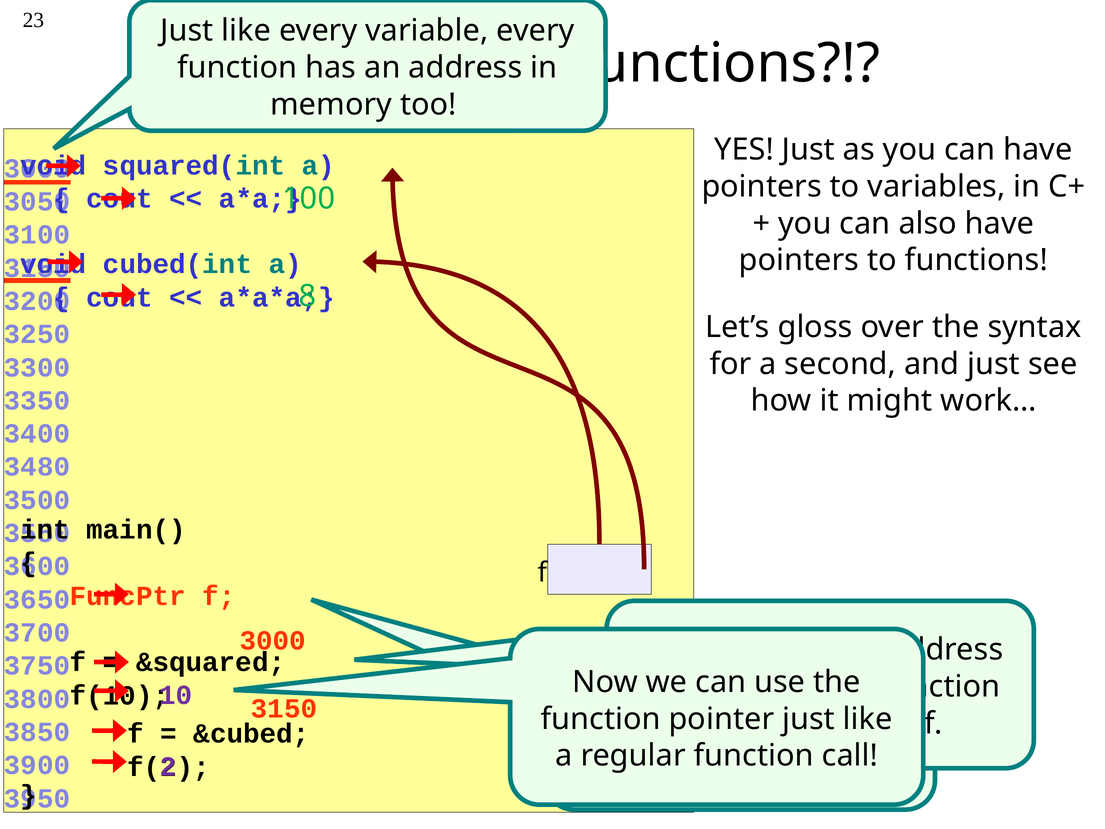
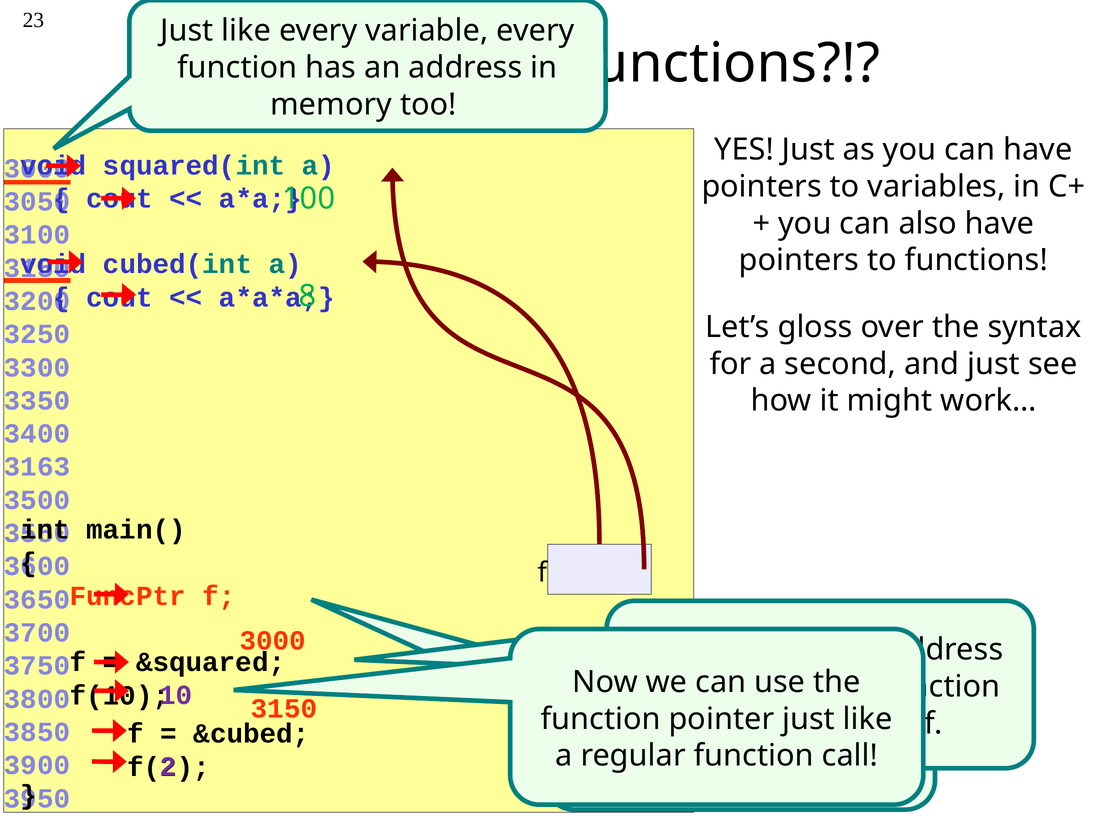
3480: 3480 -> 3163 (37, 467)
